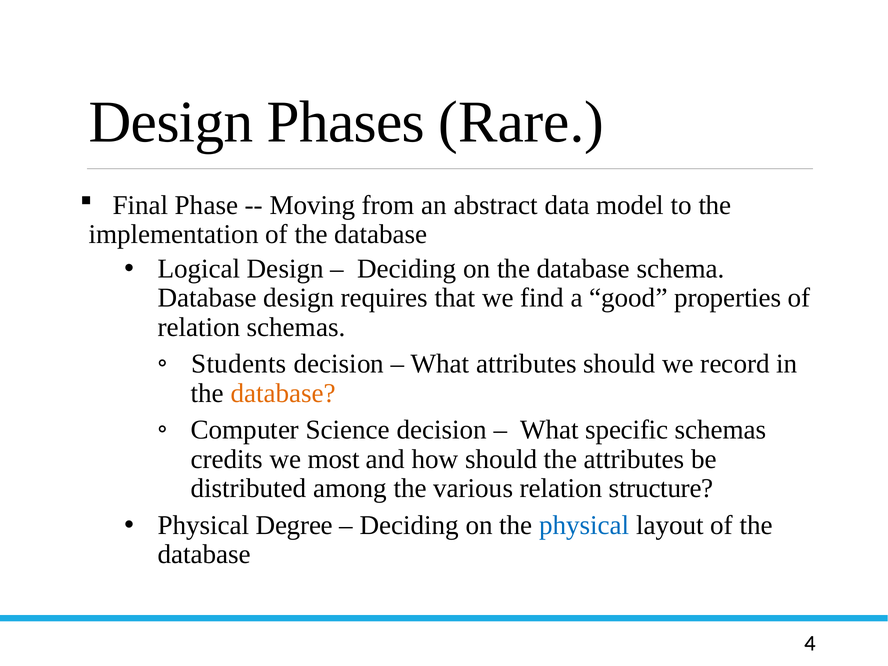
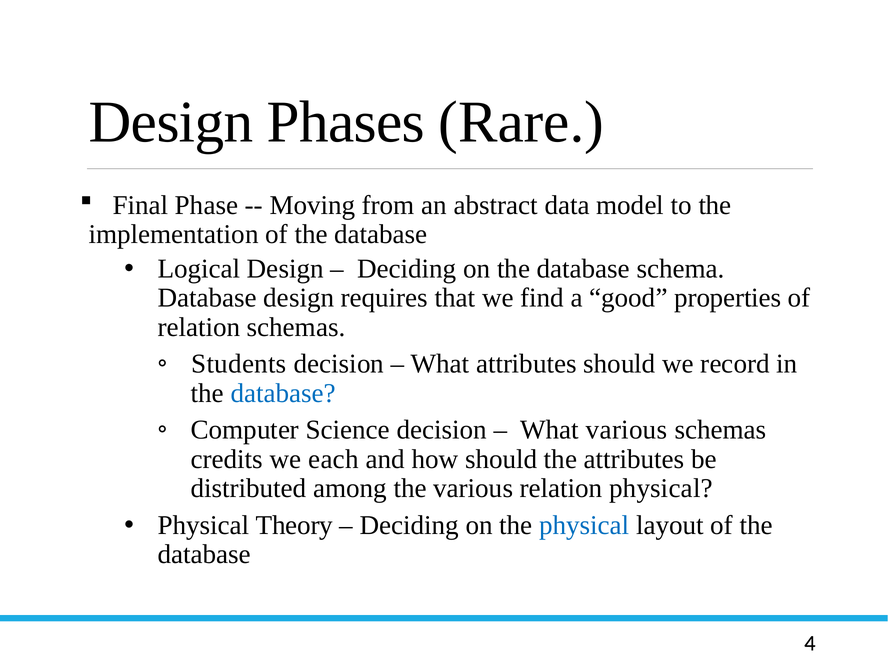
database colour: orange -> blue (283, 393)
What specific: specific -> various (627, 430)
most: most -> each (333, 459)
relation structure: structure -> physical (661, 489)
Degree: Degree -> Theory (294, 525)
